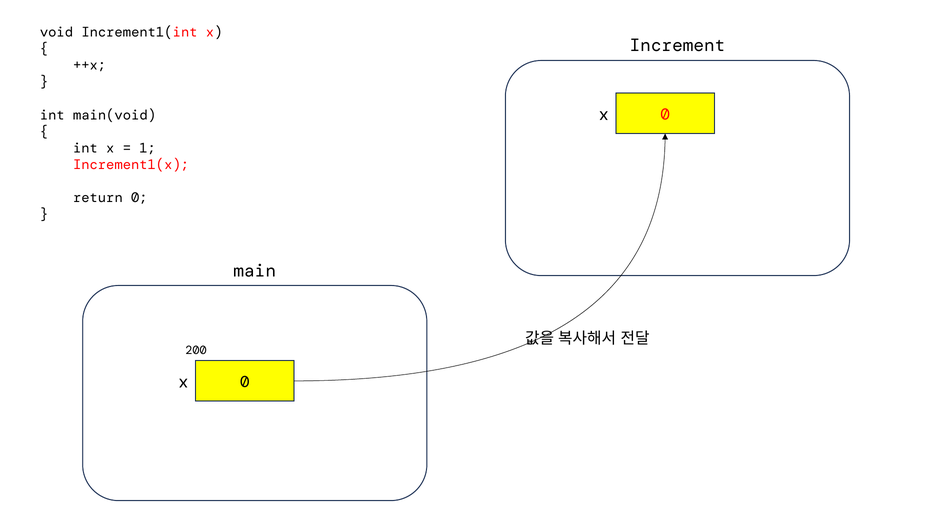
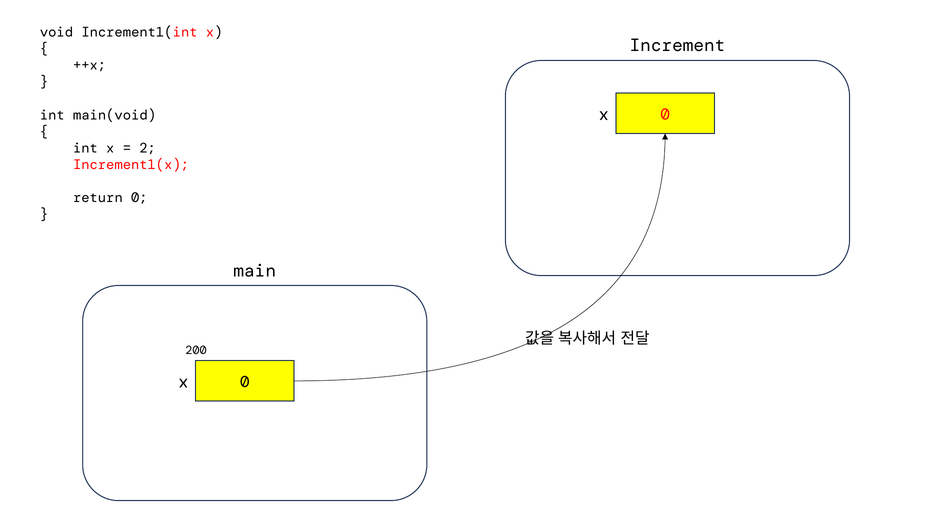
1: 1 -> 2 (148, 148)
